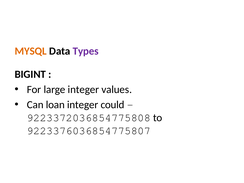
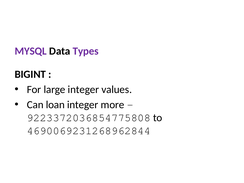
MYSQL colour: orange -> purple (31, 51)
could: could -> more (113, 105)
9223376036854775807: 9223376036854775807 -> 4690069231268962844 (89, 131)
